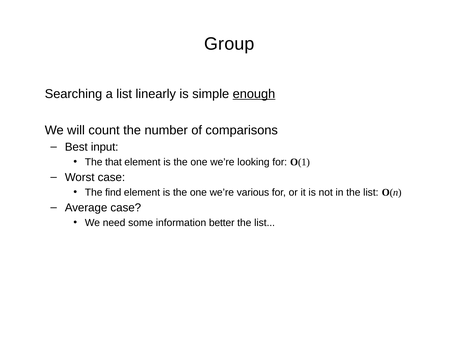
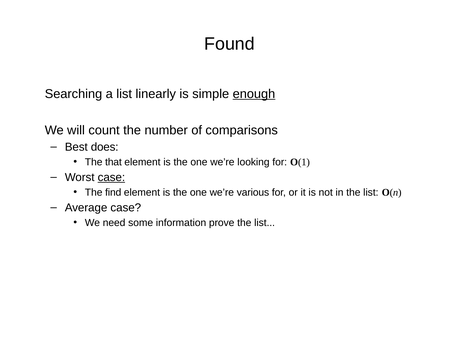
Group: Group -> Found (230, 44)
input: input -> does (105, 147)
case underline: none -> present (111, 177)
better: better -> prove (222, 222)
